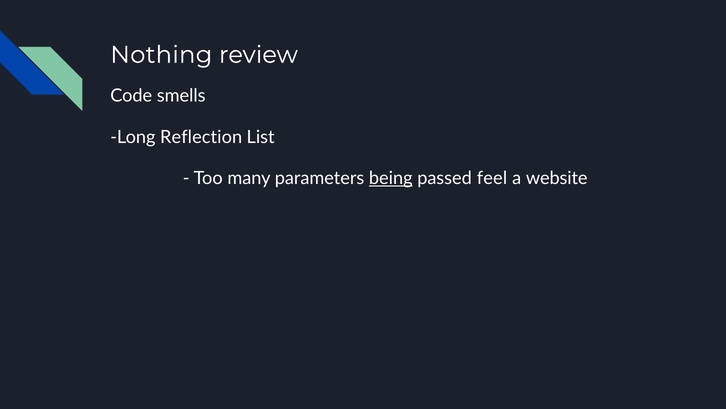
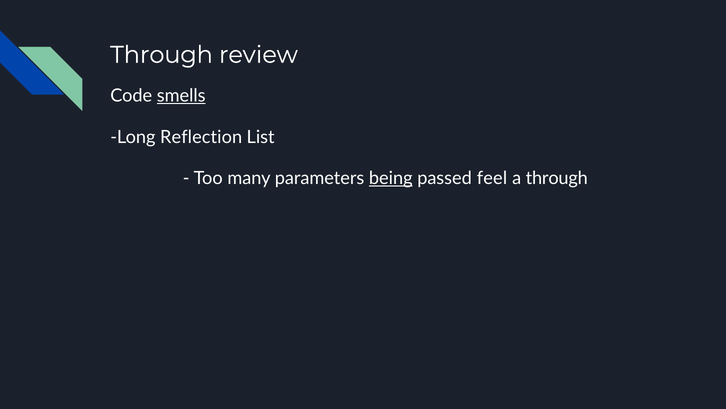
Nothing: Nothing -> Through (162, 55)
smells underline: none -> present (181, 96)
a website: website -> through (557, 178)
